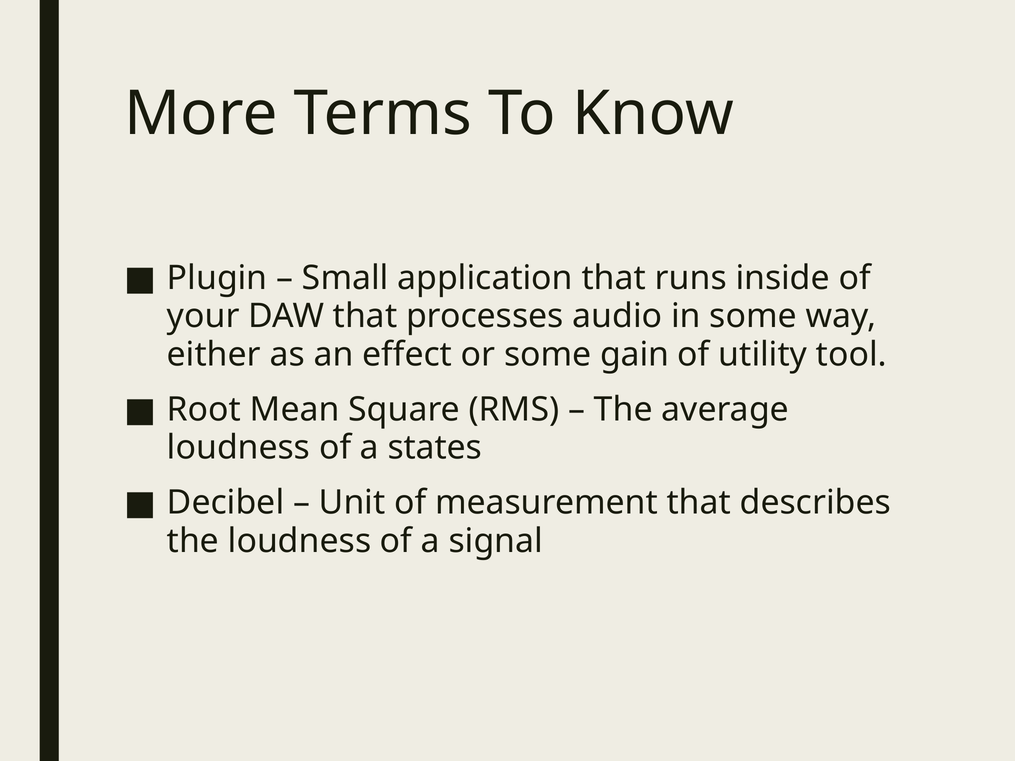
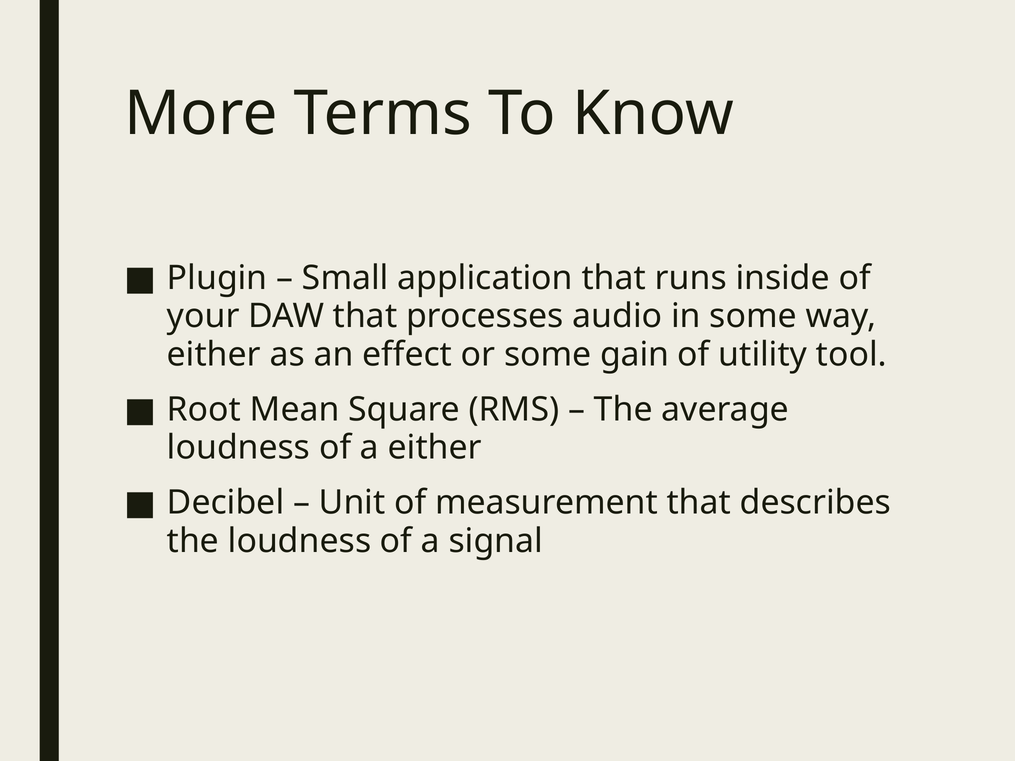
a states: states -> either (435, 448)
